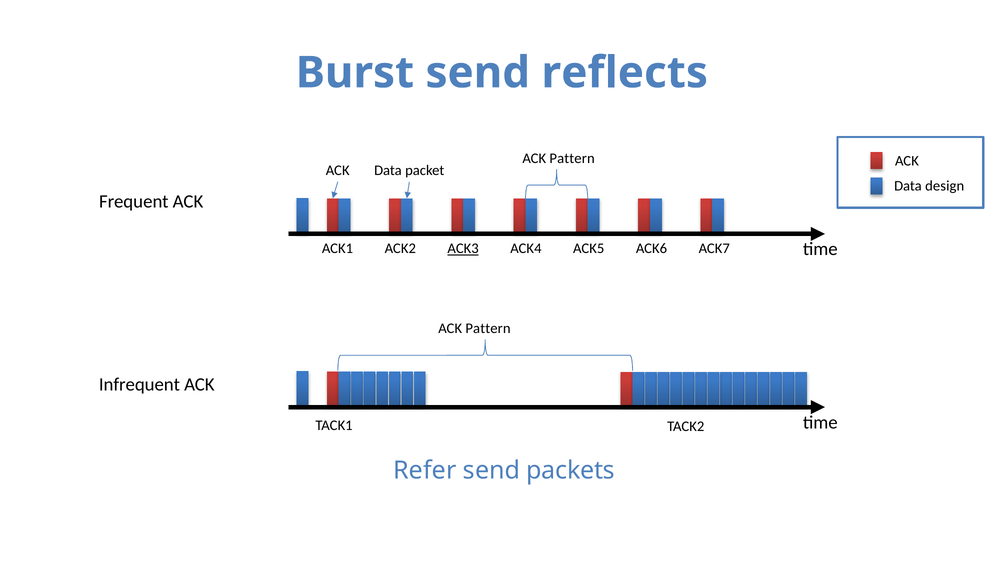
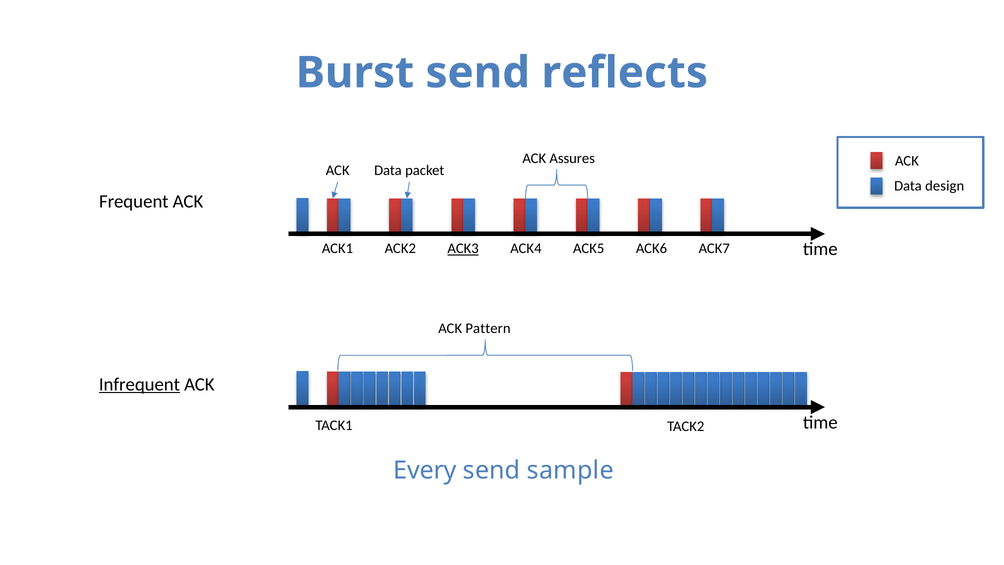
Pattern: Pattern -> Assures (572, 158)
Infrequent underline: none -> present (139, 384)
Refer: Refer -> Every (425, 470)
packets: packets -> sample (570, 470)
